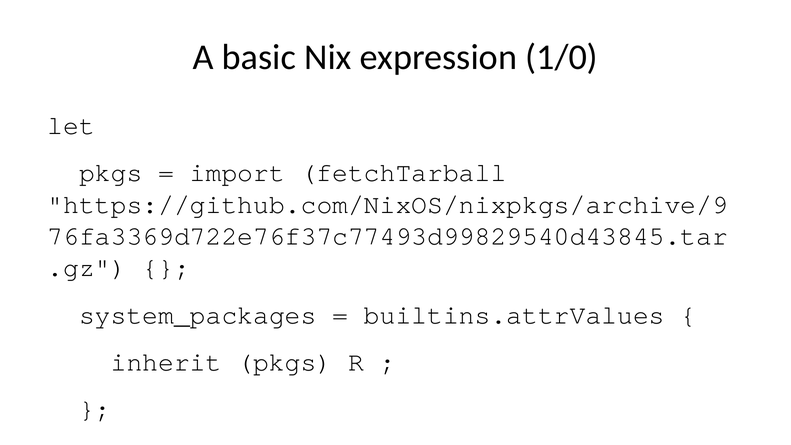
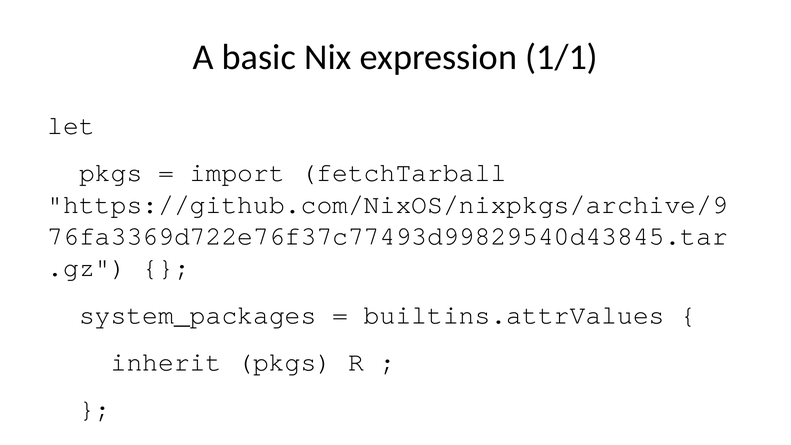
1/0: 1/0 -> 1/1 (562, 57)
